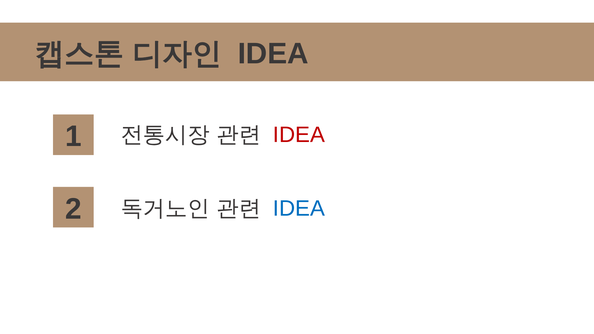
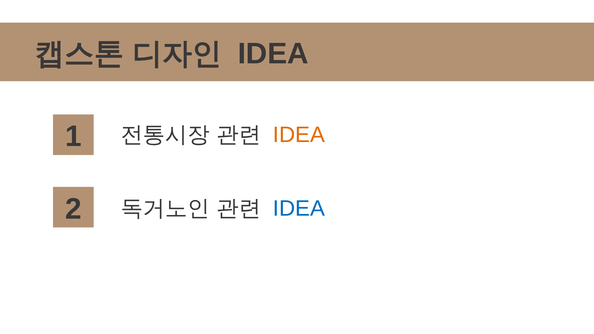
IDEA colour: red -> orange (299, 135)
